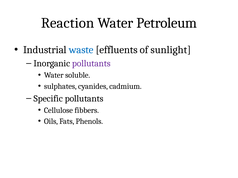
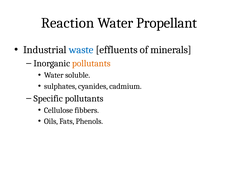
Petroleum: Petroleum -> Propellant (167, 23)
sunlight: sunlight -> minerals (171, 50)
pollutants colour: purple -> orange (91, 64)
